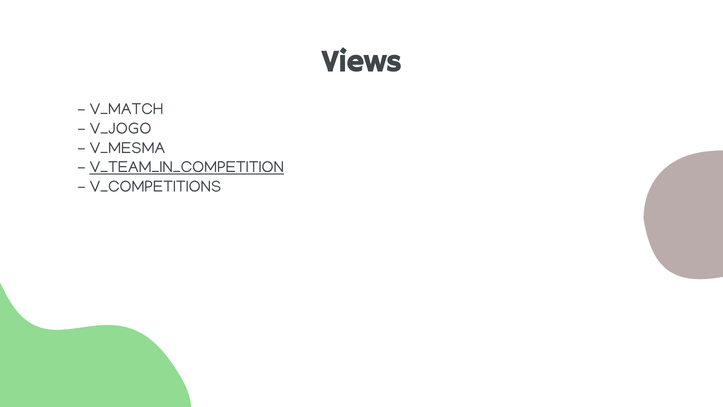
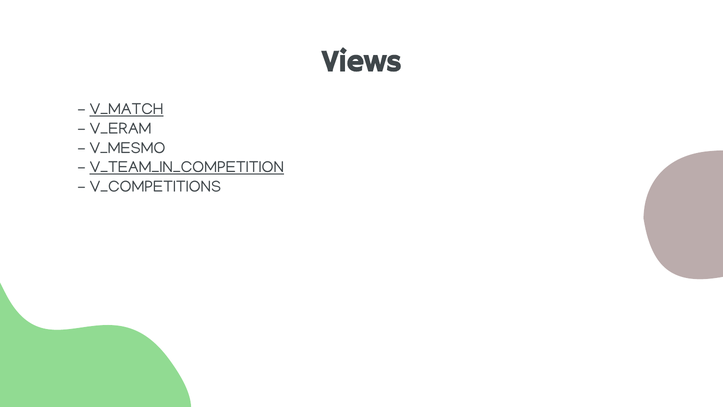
V_MATCH underline: none -> present (126, 109)
V_JOGO: V_JOGO -> V_ERAM (121, 128)
V_MESMA: V_MESMA -> V_MESMO (127, 148)
